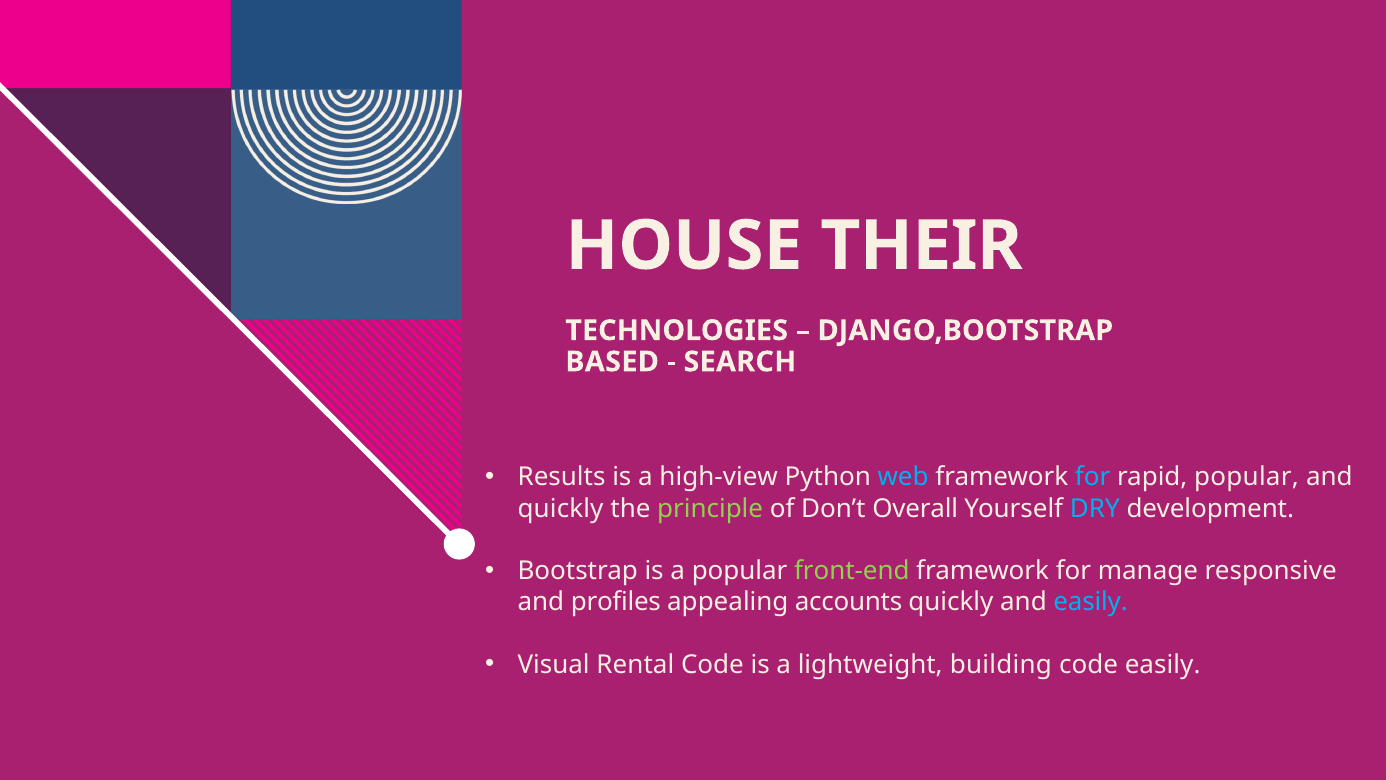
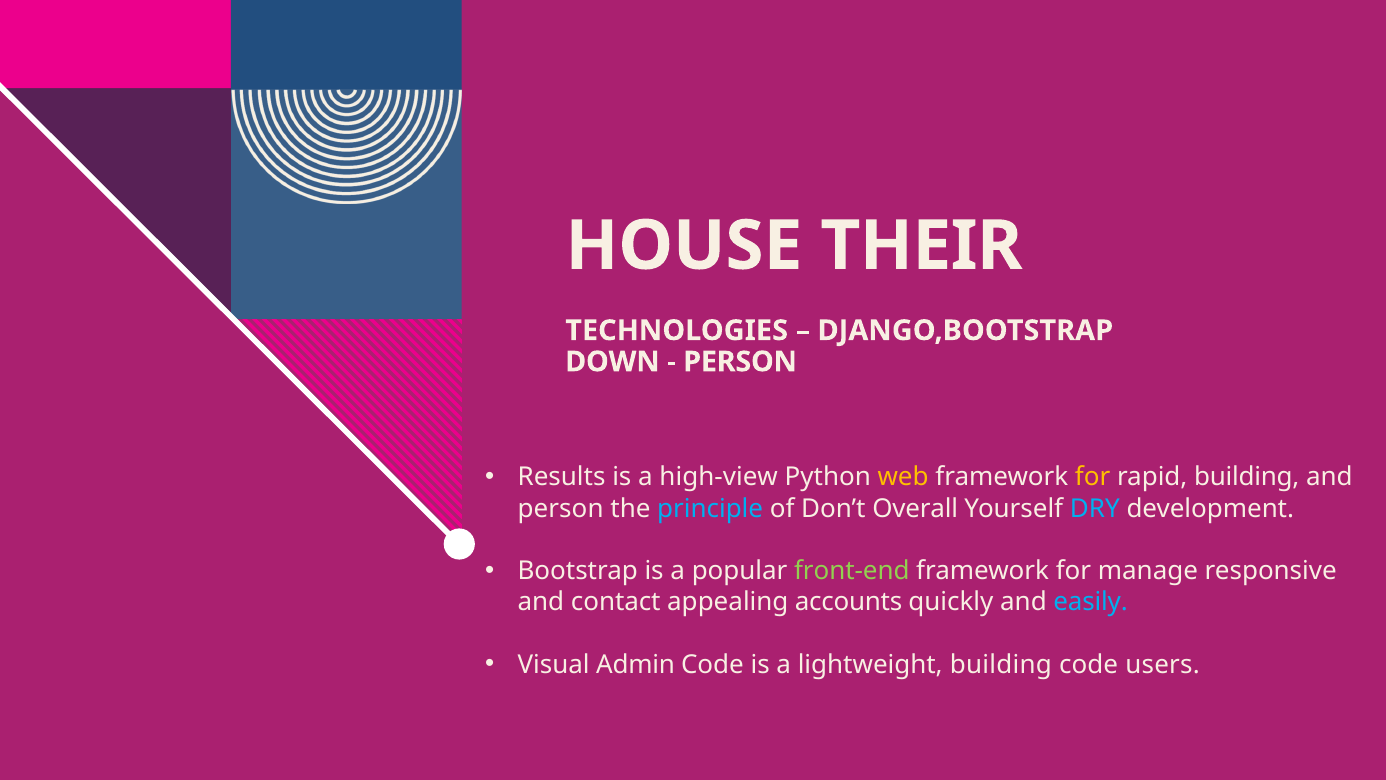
BASED: BASED -> DOWN (612, 362)
SEARCH: SEARCH -> PERSON (740, 362)
web colour: light blue -> yellow (903, 477)
for colour: light blue -> yellow (1093, 477)
rapid popular: popular -> building (1247, 477)
quickly: quickly -> person (561, 508)
principle colour: light green -> light blue (710, 508)
profiles: profiles -> contact (616, 602)
Rental: Rental -> Admin (636, 664)
code easily: easily -> users (1163, 664)
